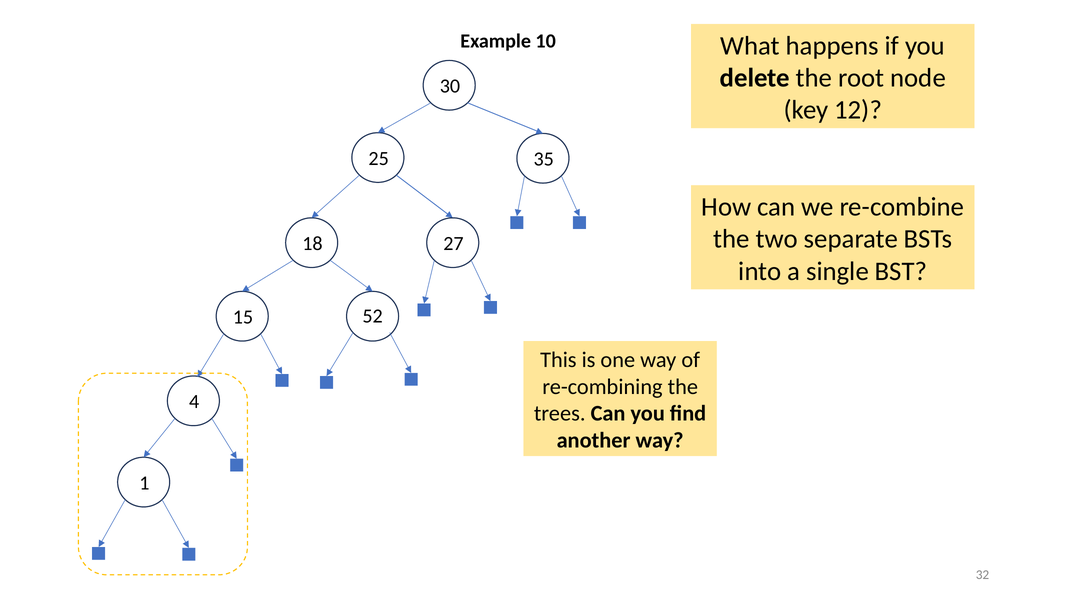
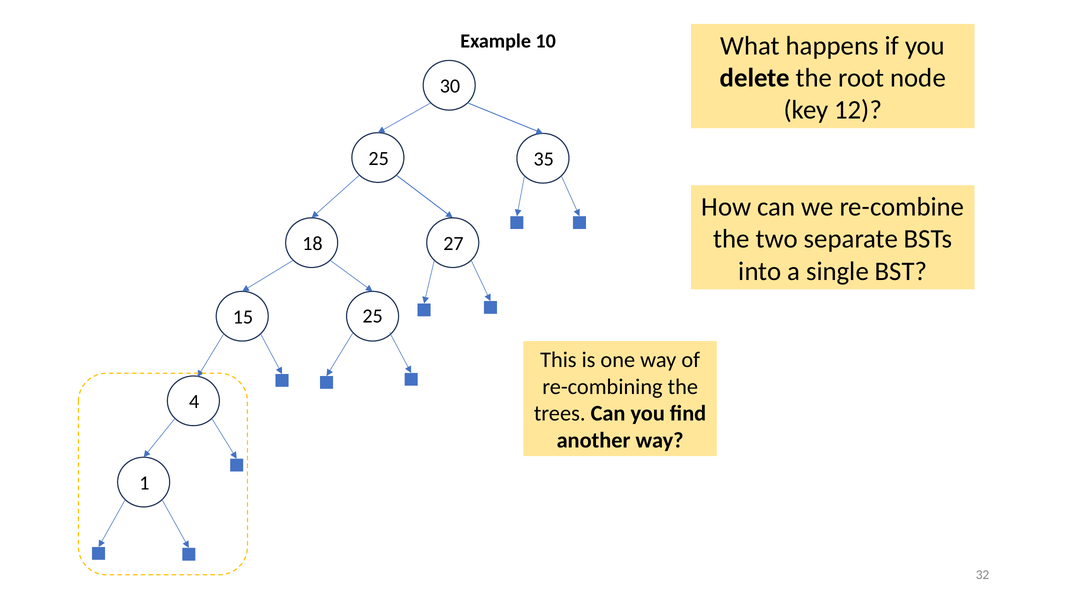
15 52: 52 -> 25 (373, 316)
